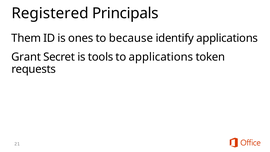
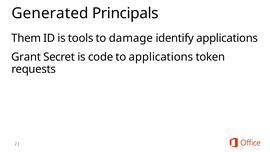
Registered: Registered -> Generated (50, 13)
ones: ones -> tools (81, 38)
because: because -> damage (131, 38)
tools: tools -> code (101, 57)
